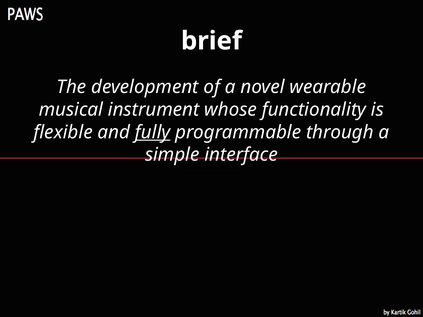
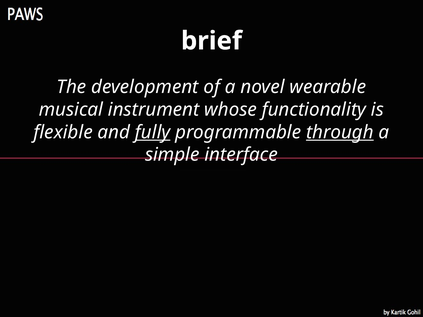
through underline: none -> present (340, 132)
